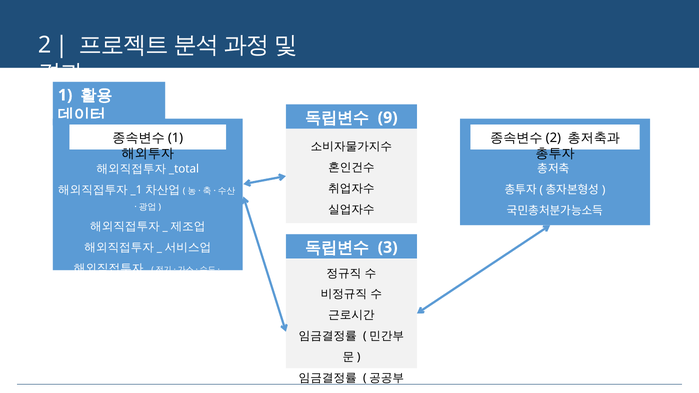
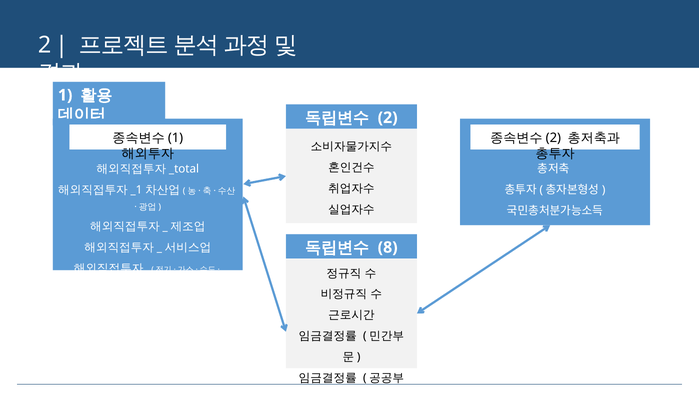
9: 9 -> 2 (388, 118)
3: 3 -> 8 (388, 248)
